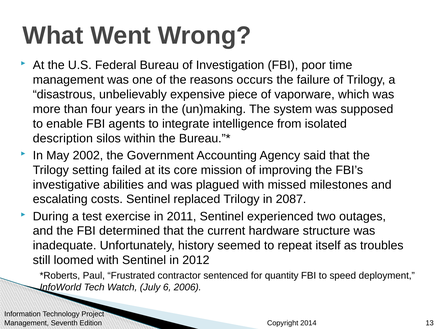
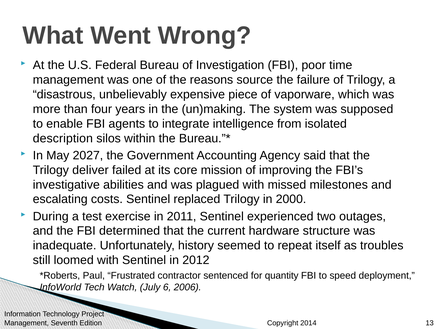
occurs: occurs -> source (255, 80)
2002: 2002 -> 2027 (88, 155)
setting: setting -> deliver (90, 170)
2087: 2087 -> 2000 (291, 199)
